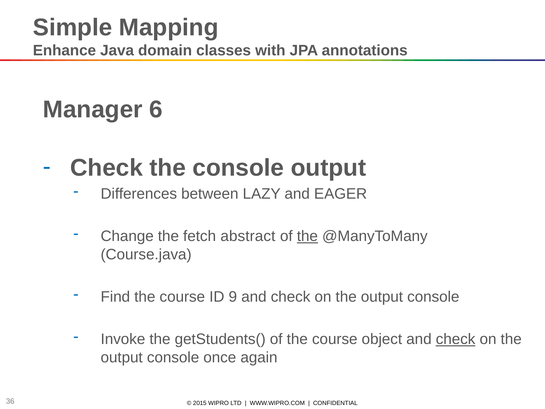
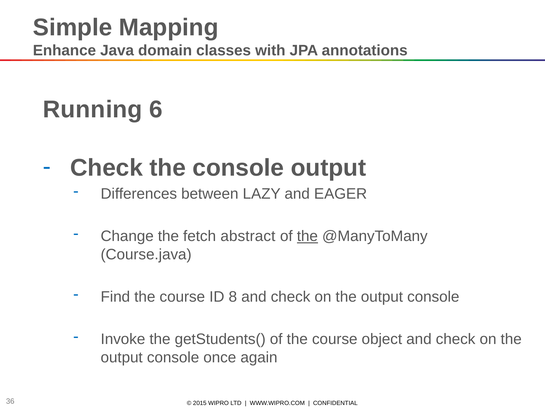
Manager: Manager -> Running (93, 110)
9: 9 -> 8 (233, 297)
check underline: present -> none (456, 339)
